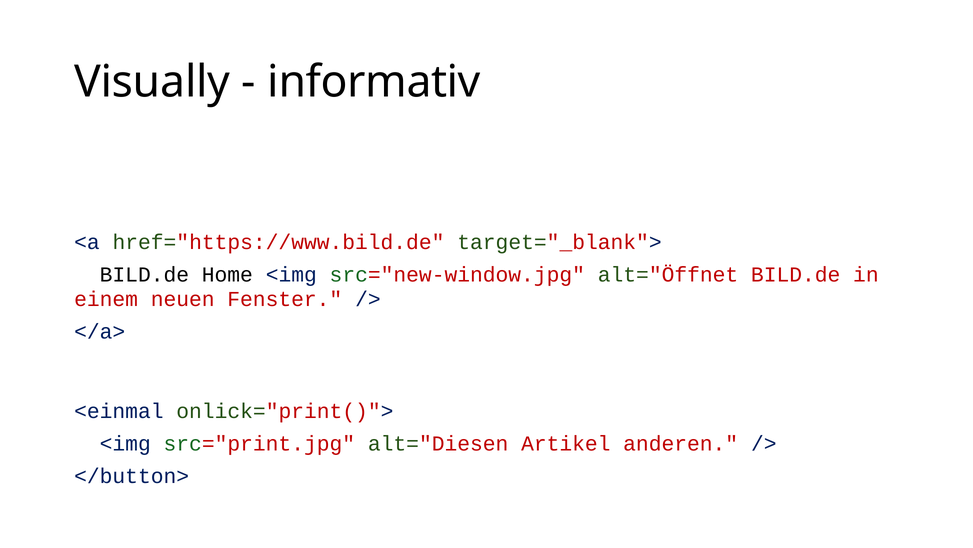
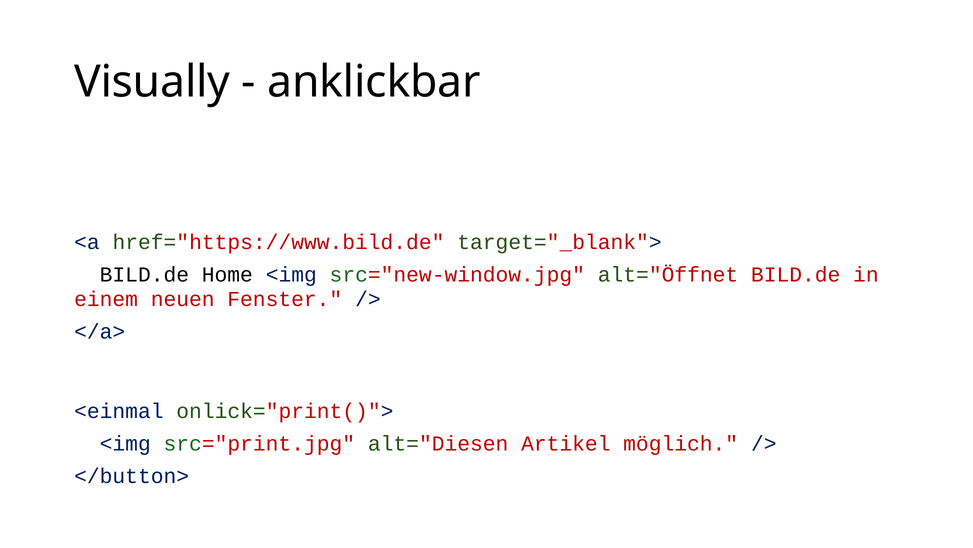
informativ: informativ -> anklickbar (374, 82)
anderen: anderen -> möglich (681, 443)
